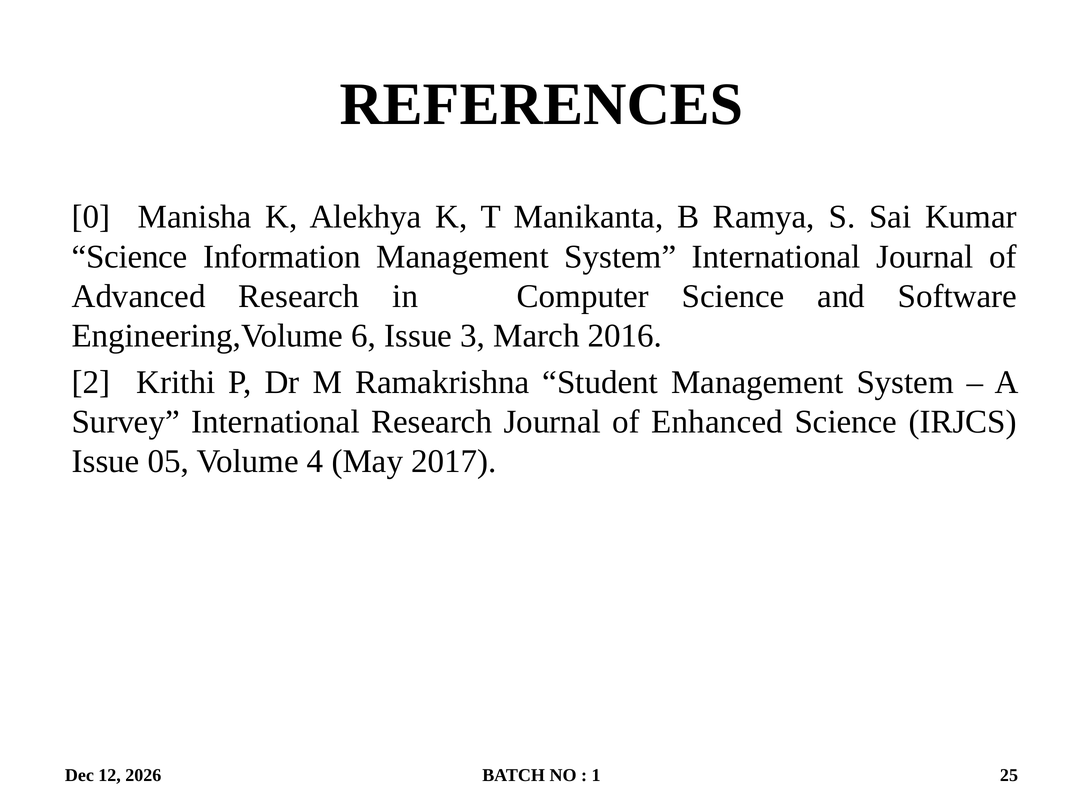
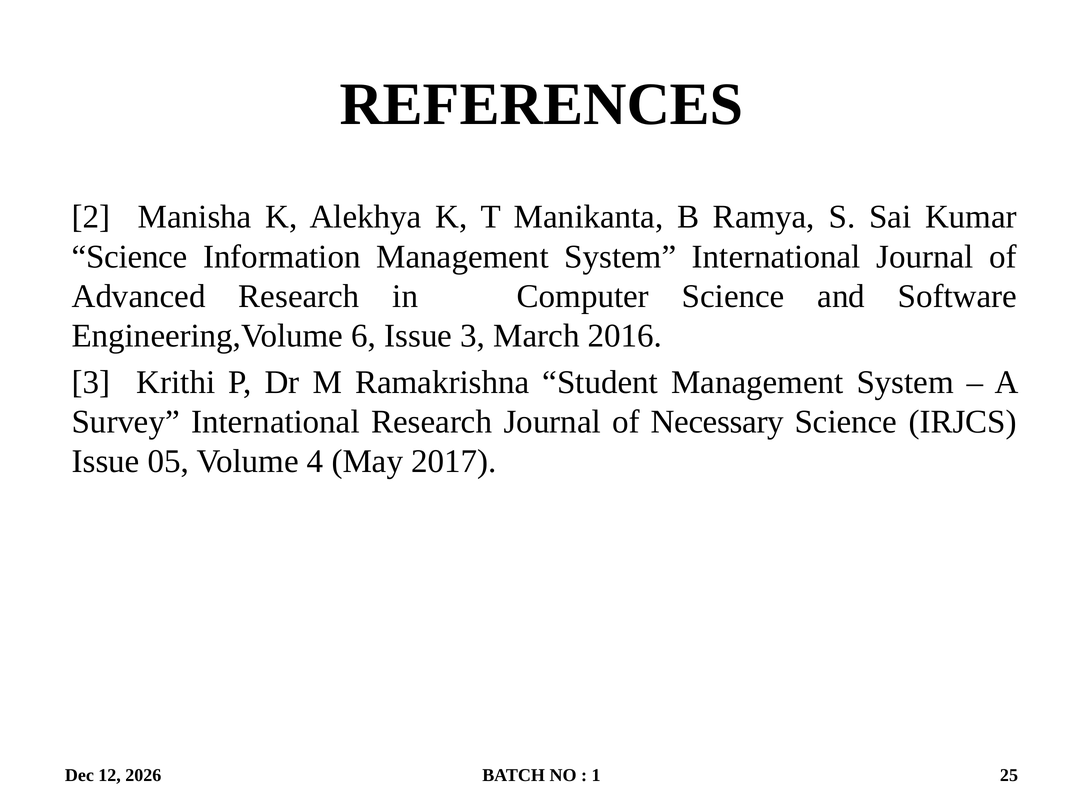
0: 0 -> 2 (91, 217)
2: 2 -> 3 (91, 382)
Enhanced: Enhanced -> Necessary (717, 422)
